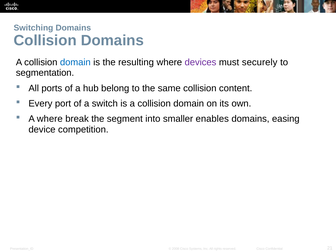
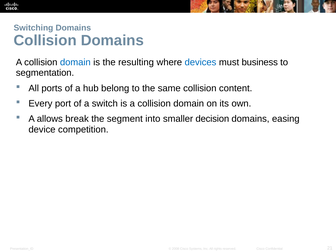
devices colour: purple -> blue (200, 62)
securely: securely -> business (260, 62)
A where: where -> allows (50, 119)
enables: enables -> decision (212, 119)
